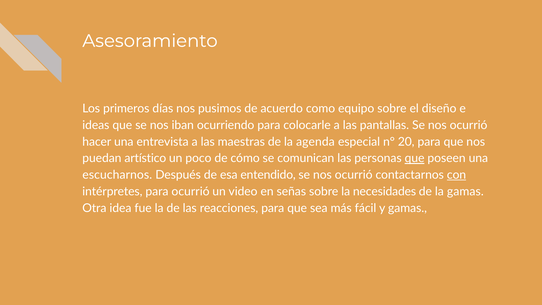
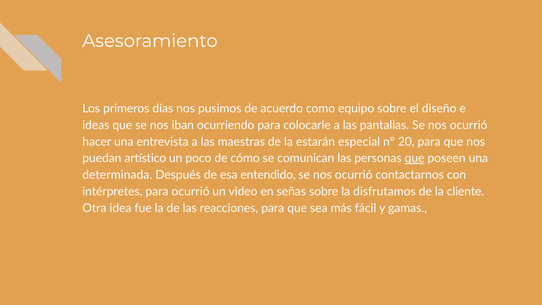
agenda: agenda -> estarán (315, 142)
escucharnos: escucharnos -> determinada (117, 175)
con underline: present -> none (457, 175)
necesidades: necesidades -> disfrutamos (384, 191)
la gamas: gamas -> cliente (465, 191)
